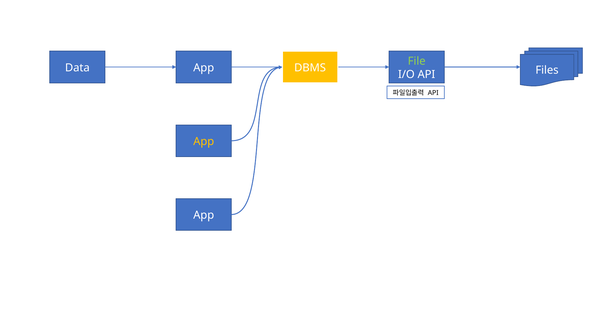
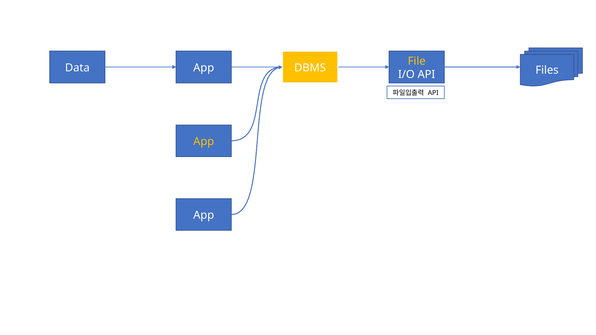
File colour: light green -> yellow (417, 61)
